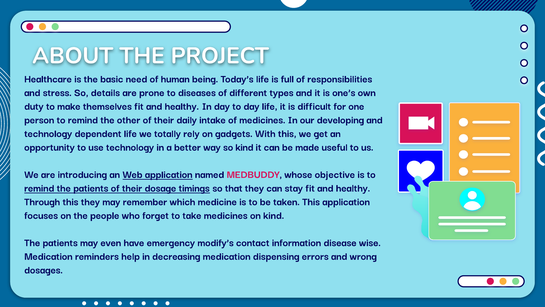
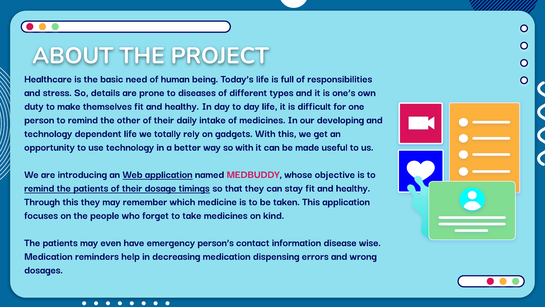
so kind: kind -> with (244, 147)
modify’s: modify’s -> person’s (216, 242)
